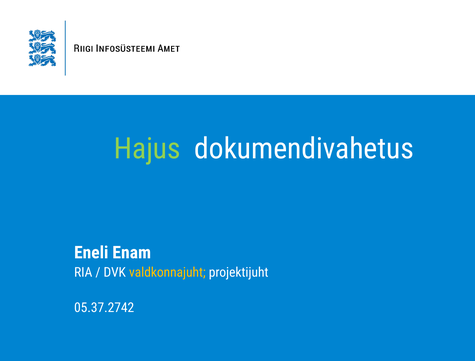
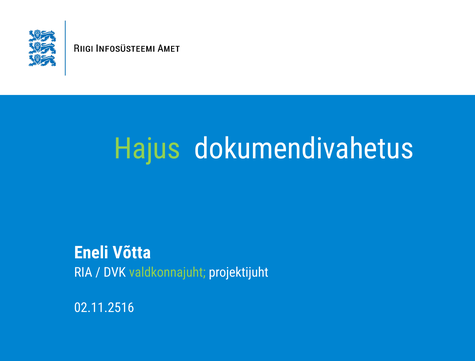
Enam: Enam -> Võtta (132, 253)
valdkonnajuht colour: yellow -> light green (167, 272)
05.37.2742: 05.37.2742 -> 02.11.2516 (104, 308)
